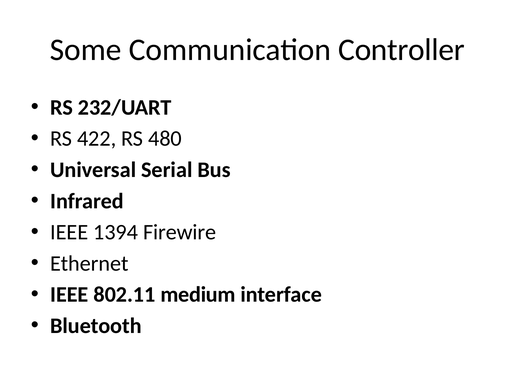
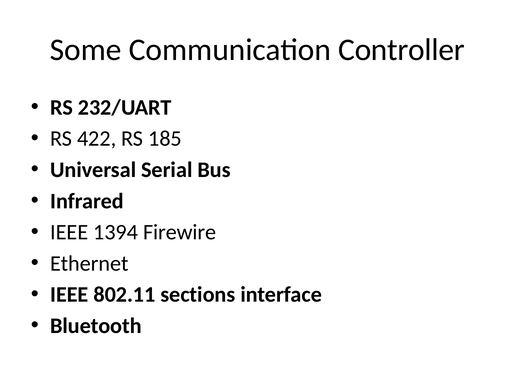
480: 480 -> 185 (165, 139)
medium: medium -> sections (198, 295)
